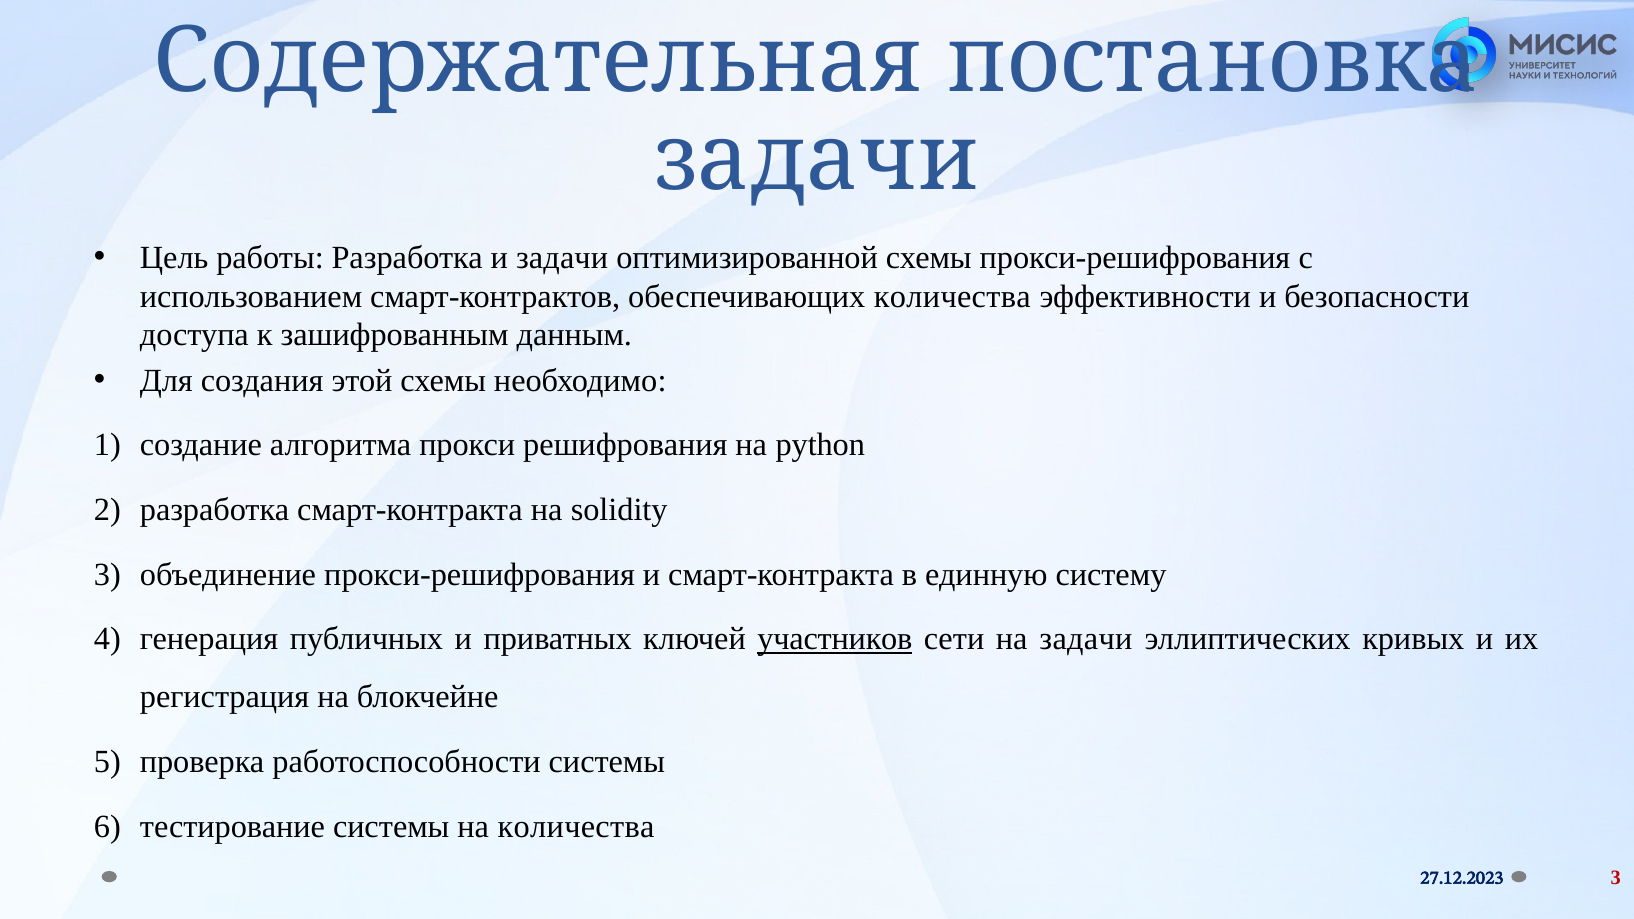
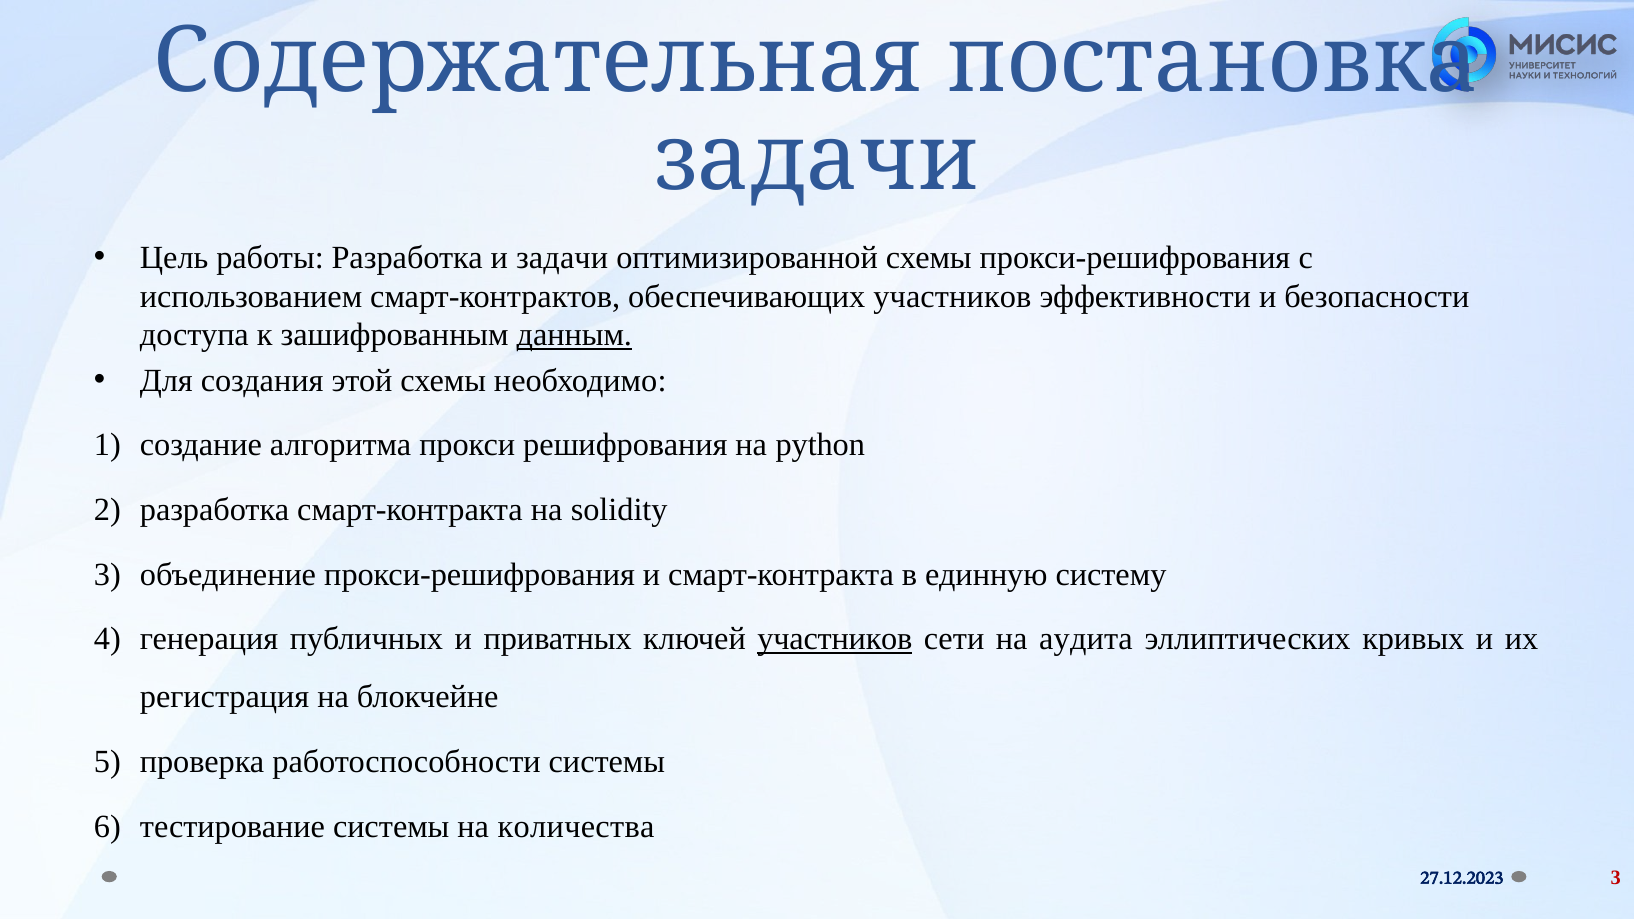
обеспечивающих количества: количества -> участников (952, 296)
данным underline: none -> present (574, 335)
на задачи: задачи -> аудита (1086, 639)
